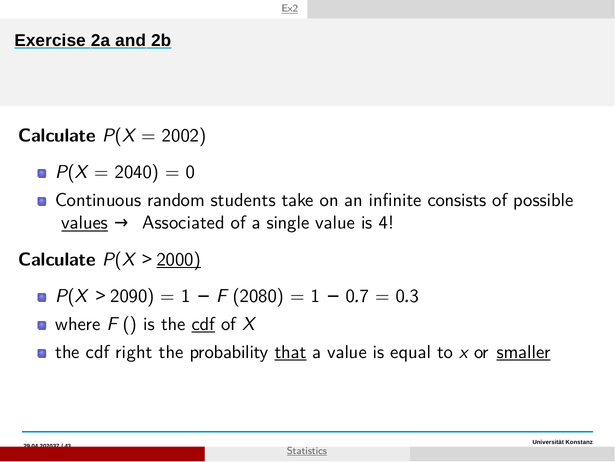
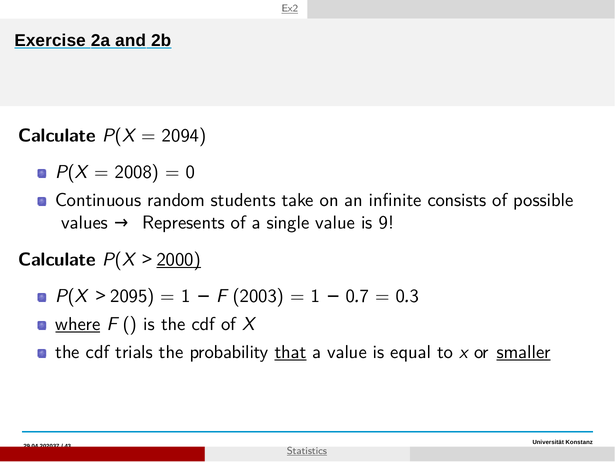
2002: 2002 -> 2094 (184, 135)
2040: 2040 -> 2008 (137, 172)
values underline: present -> none (85, 223)
Associated: Associated -> Represents (184, 223)
4: 4 -> 9 (386, 223)
2090: 2090 -> 2095 (132, 296)
2080: 2080 -> 2003 (258, 296)
where underline: none -> present (78, 324)
cdf underline: present -> none (203, 324)
right: right -> trials (134, 352)
